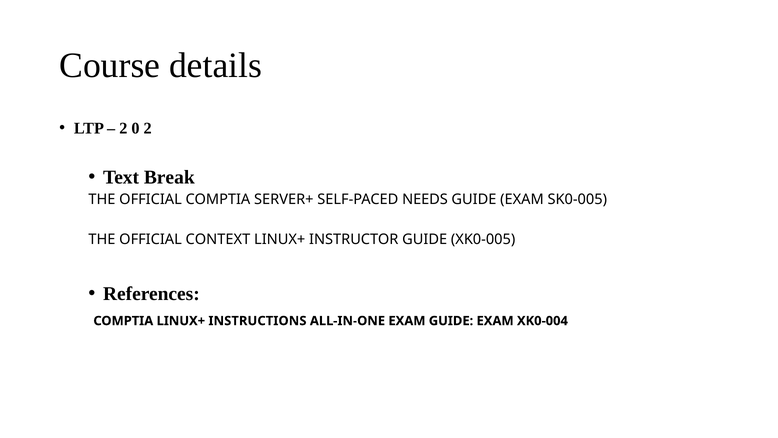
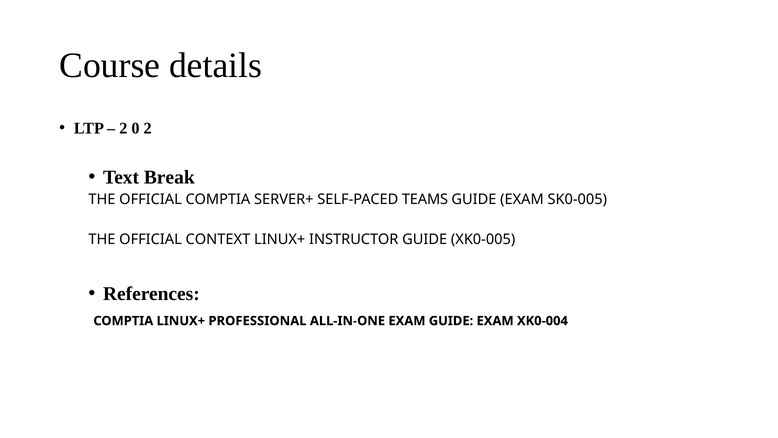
NEEDS: NEEDS -> TEAMS (425, 199)
INSTRUCTIONS: INSTRUCTIONS -> PROFESSIONAL (257, 321)
